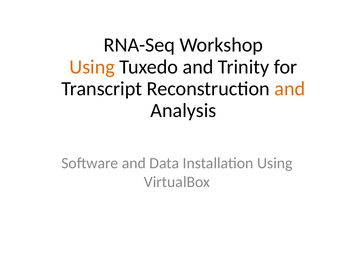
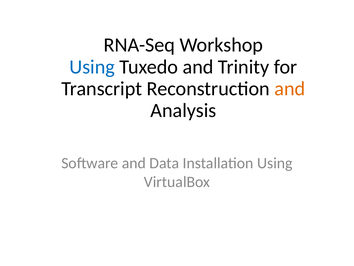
Using colour: orange -> blue (92, 67)
